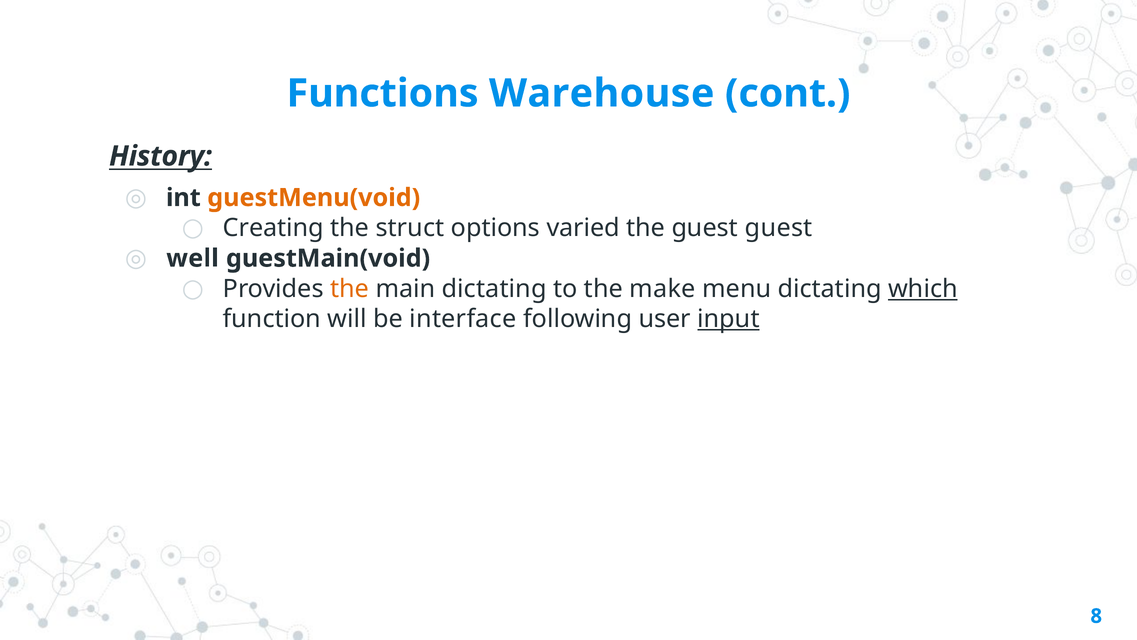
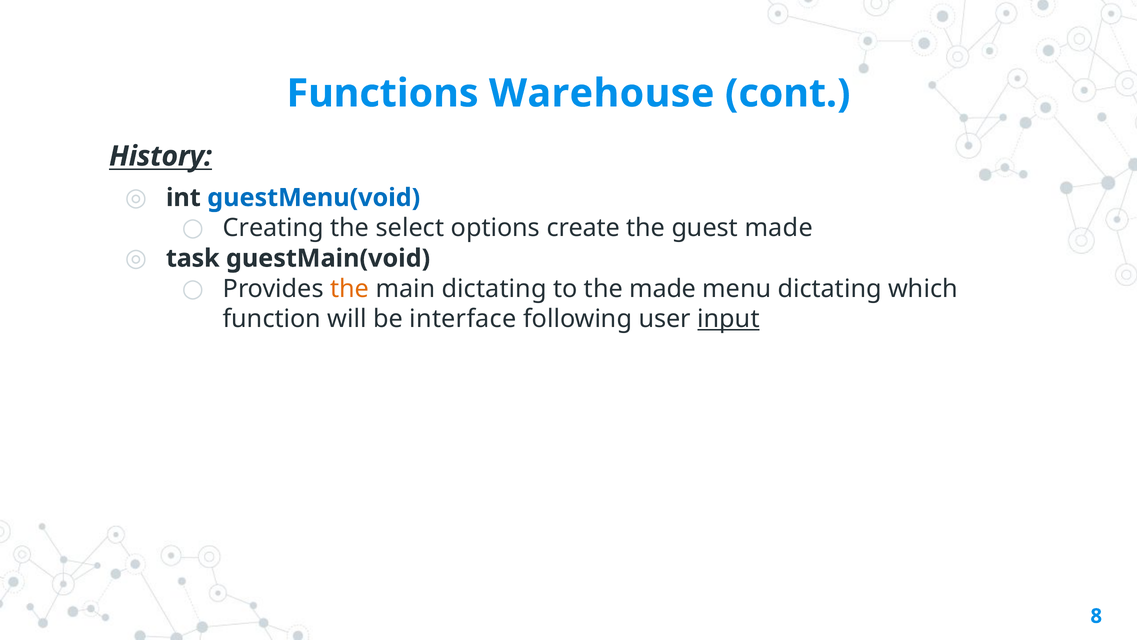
guestMenu(void colour: orange -> blue (314, 198)
struct: struct -> select (410, 228)
varied: varied -> create (583, 228)
guest guest: guest -> made (779, 228)
well: well -> task (193, 258)
the make: make -> made (663, 288)
which underline: present -> none (923, 288)
